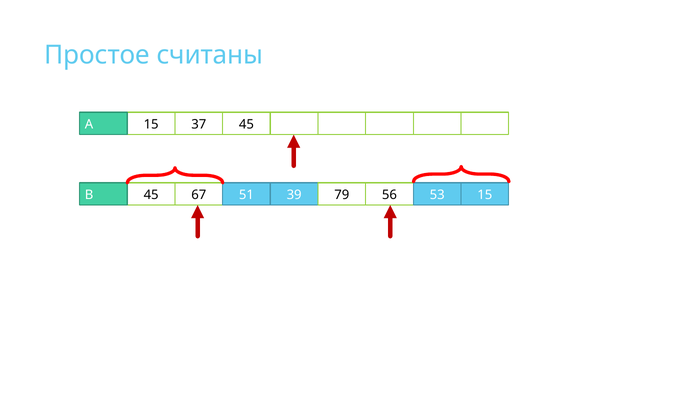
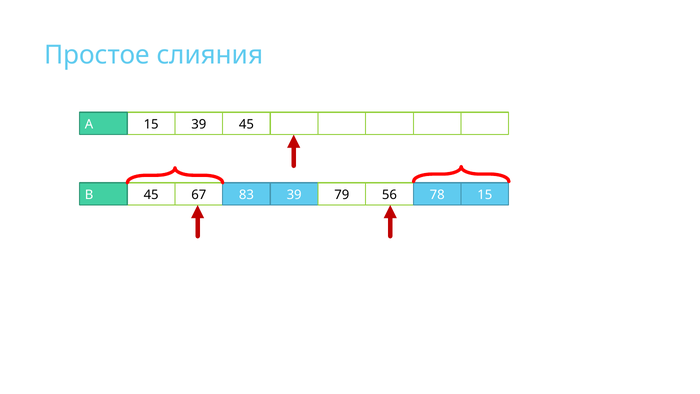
считаны: считаны -> слияния (210, 55)
15 37: 37 -> 39 (199, 124)
51: 51 -> 83 (246, 195)
53: 53 -> 78 (437, 195)
